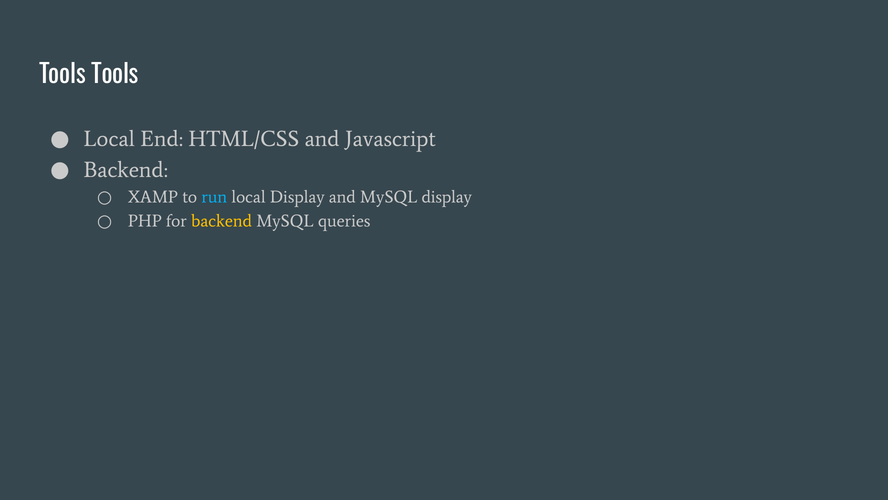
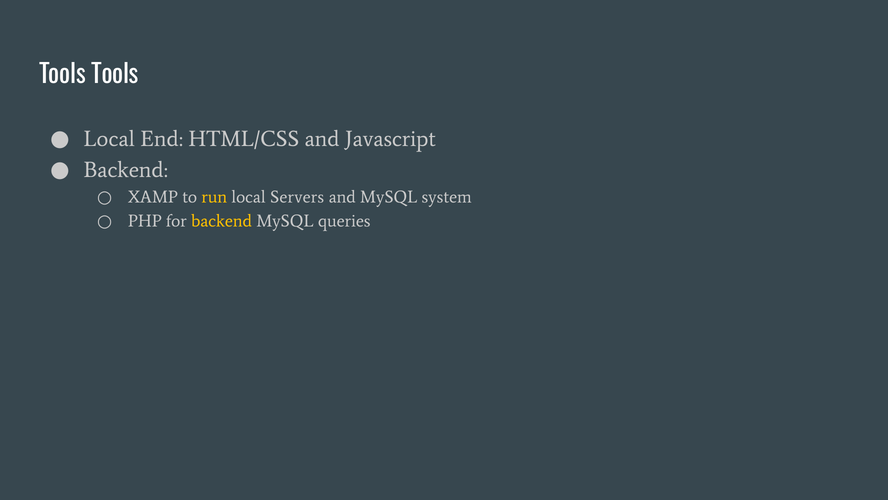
run colour: light blue -> yellow (214, 197)
local Display: Display -> Servers (297, 197)
MySQL display: display -> system (447, 197)
